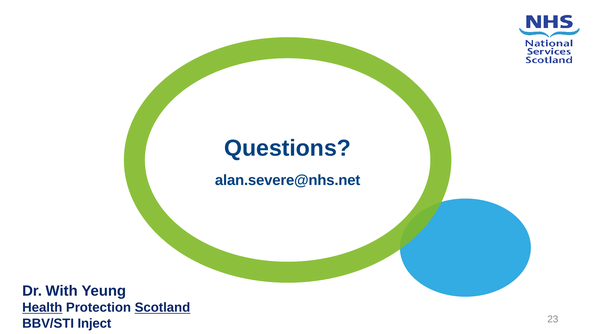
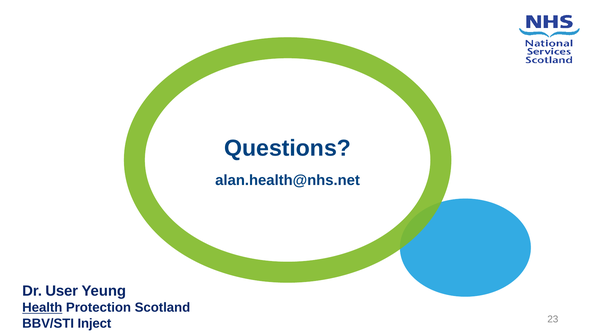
alan.severe@nhs.net: alan.severe@nhs.net -> alan.health@nhs.net (288, 180)
With: With -> User (62, 291)
Scotland underline: present -> none (162, 308)
